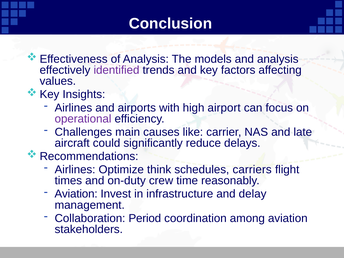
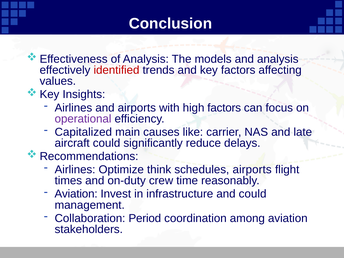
identified colour: purple -> red (116, 70)
high airport: airport -> factors (224, 108)
Challenges: Challenges -> Capitalized (83, 132)
schedules carriers: carriers -> airports (252, 170)
and delay: delay -> could (253, 194)
